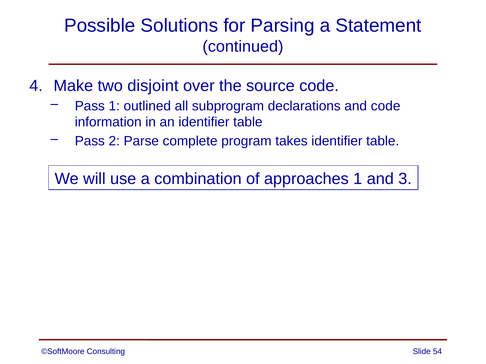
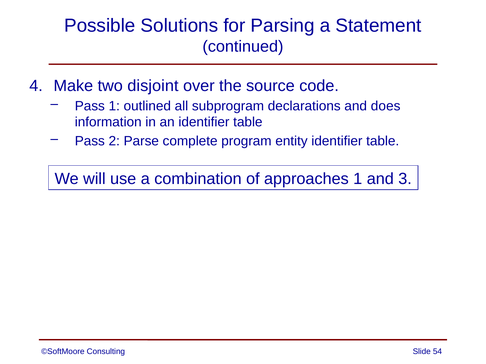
and code: code -> does (386, 106)
takes: takes -> entity (292, 141)
